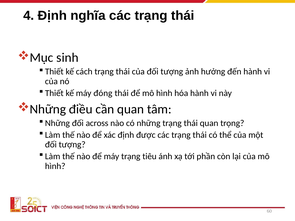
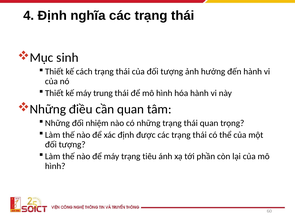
đóng: đóng -> trung (103, 93)
across: across -> nhiệm (97, 123)
